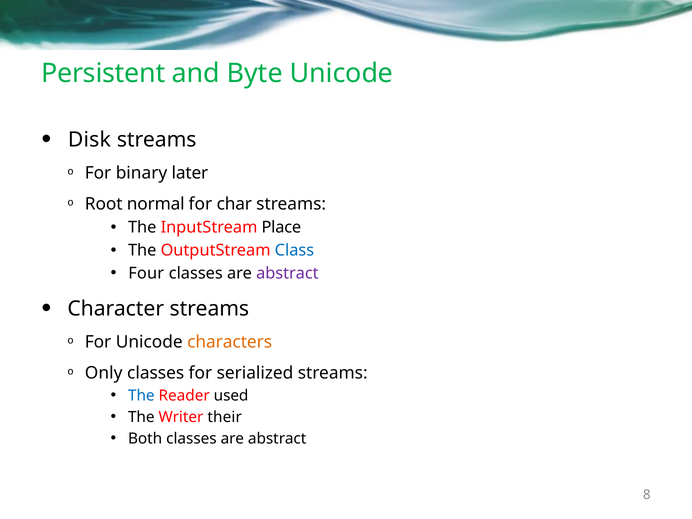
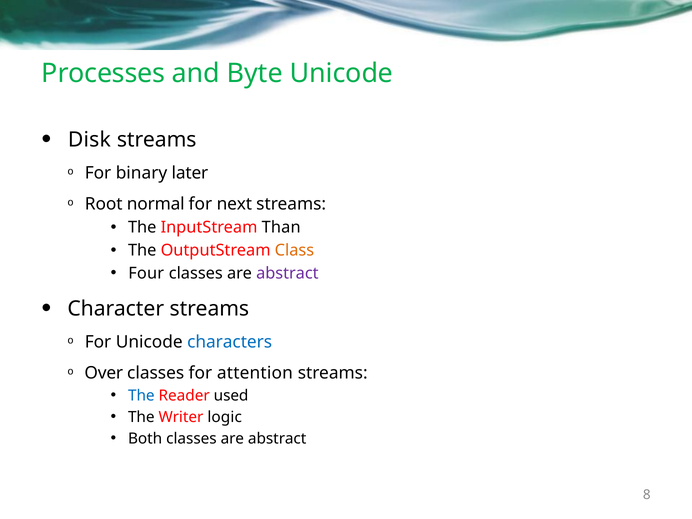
Persistent: Persistent -> Processes (103, 73)
char: char -> next (234, 204)
Place: Place -> Than (281, 228)
Class colour: blue -> orange (294, 250)
characters colour: orange -> blue (230, 342)
Only: Only -> Over (104, 373)
serialized: serialized -> attention (255, 373)
their: their -> logic (225, 417)
